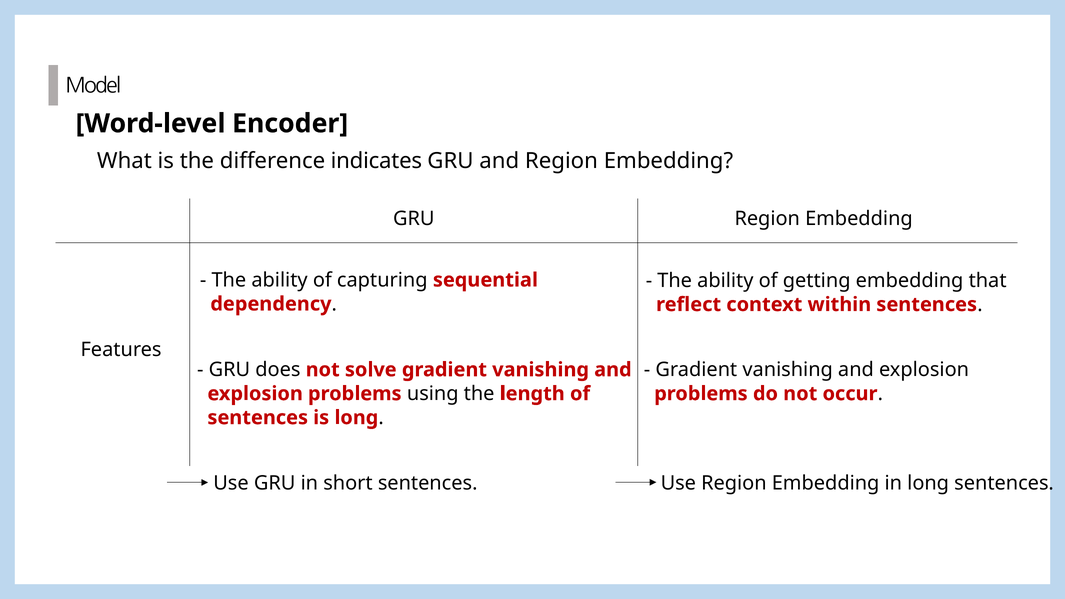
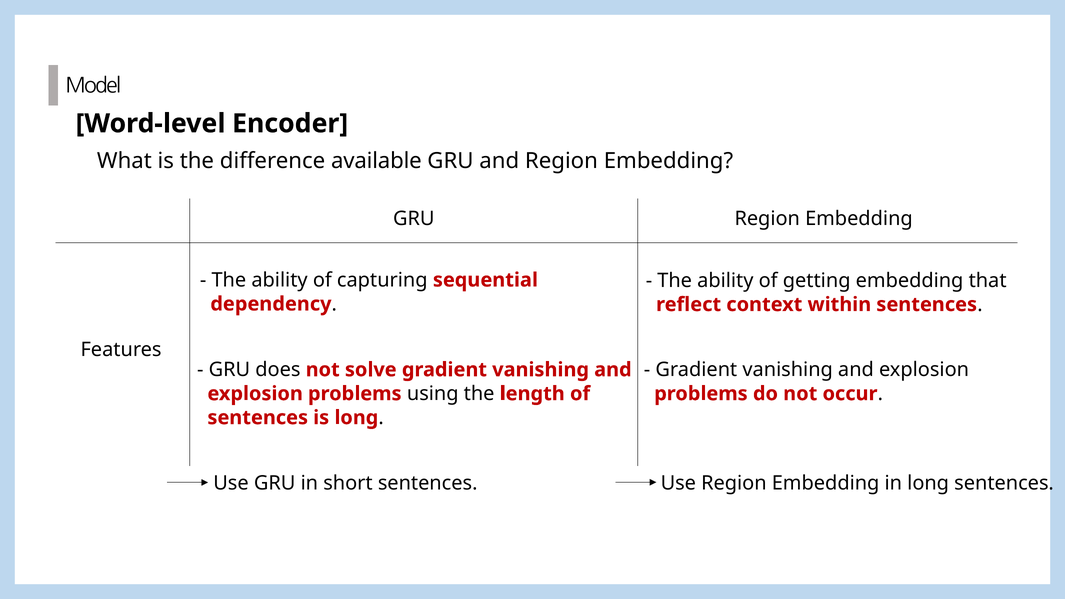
indicates: indicates -> available (376, 161)
